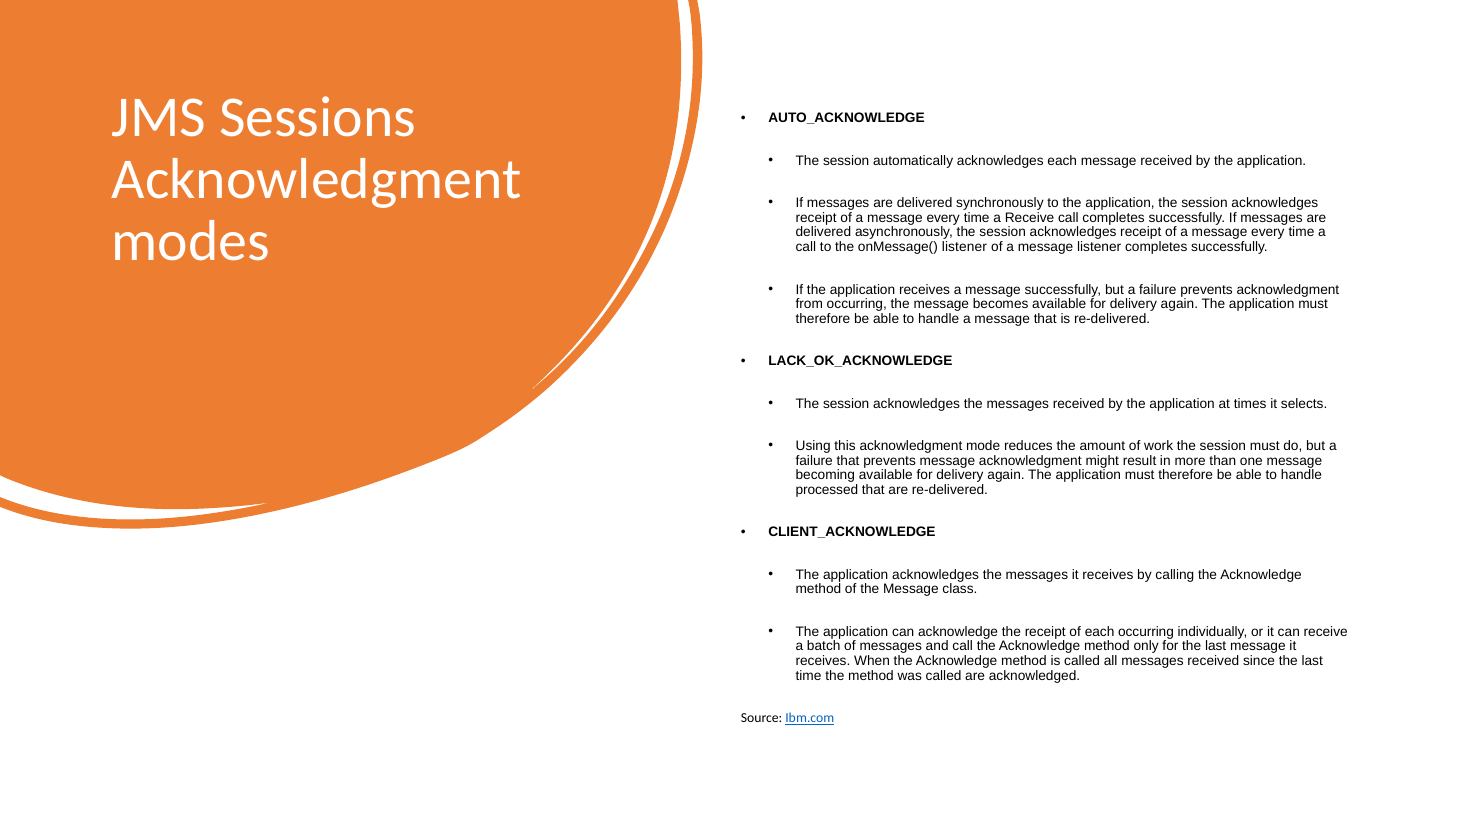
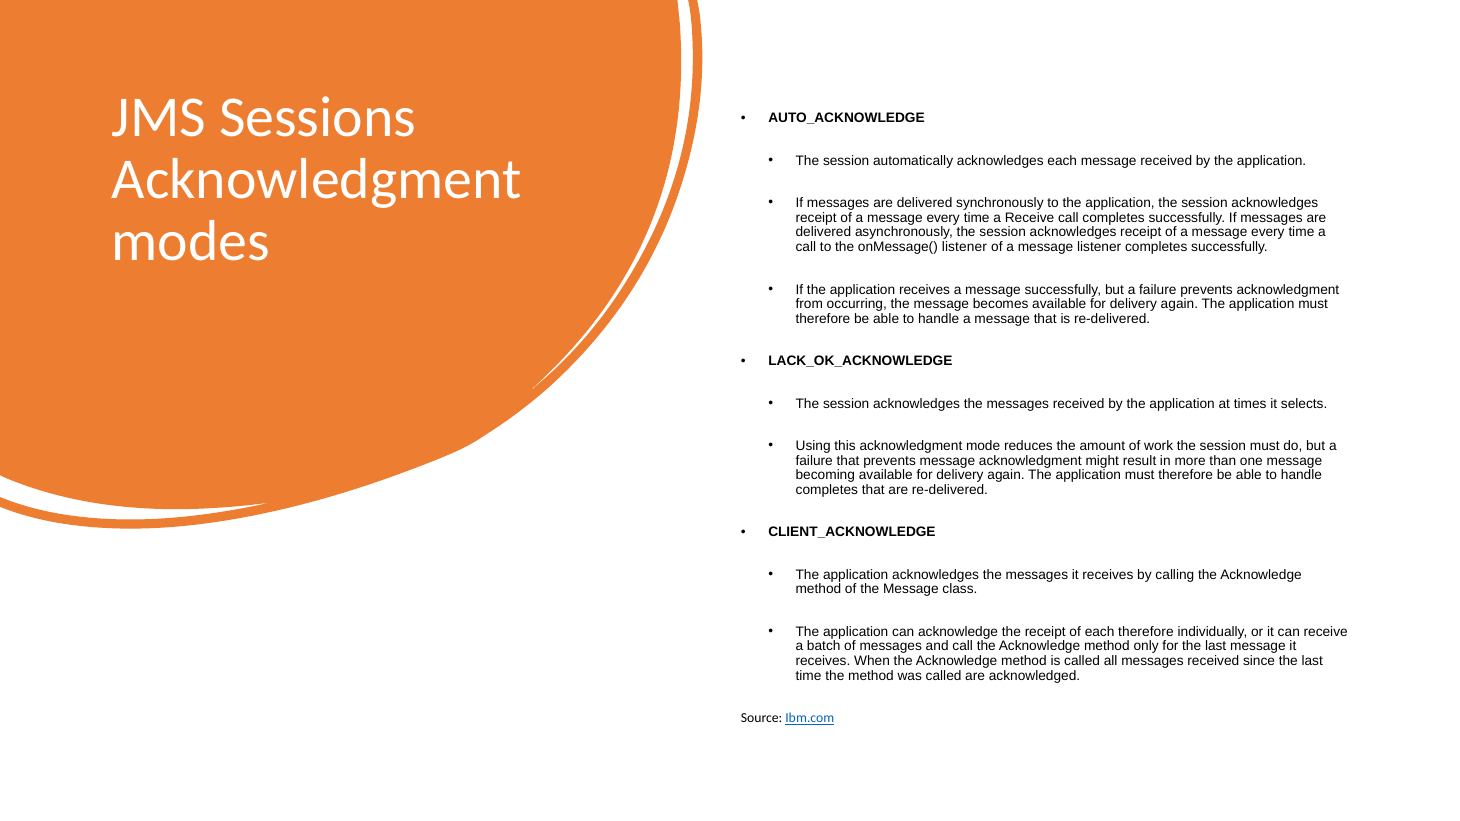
processed: processed -> completes (827, 490)
each occurring: occurring -> therefore (1146, 632)
